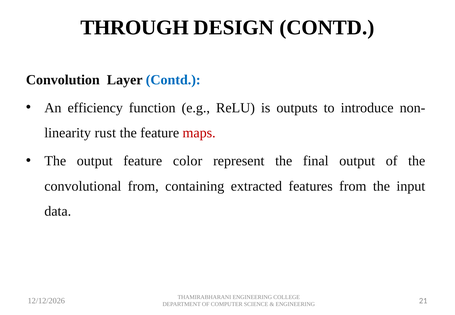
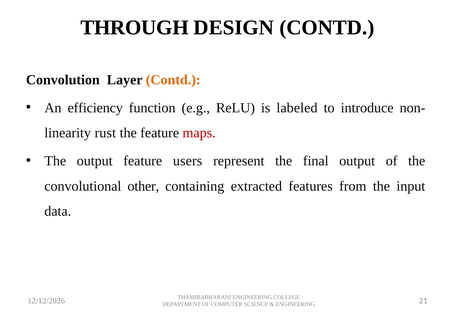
Contd colour: blue -> orange (173, 80)
outputs: outputs -> labeled (297, 108)
color: color -> users (188, 161)
convolutional from: from -> other (143, 186)
